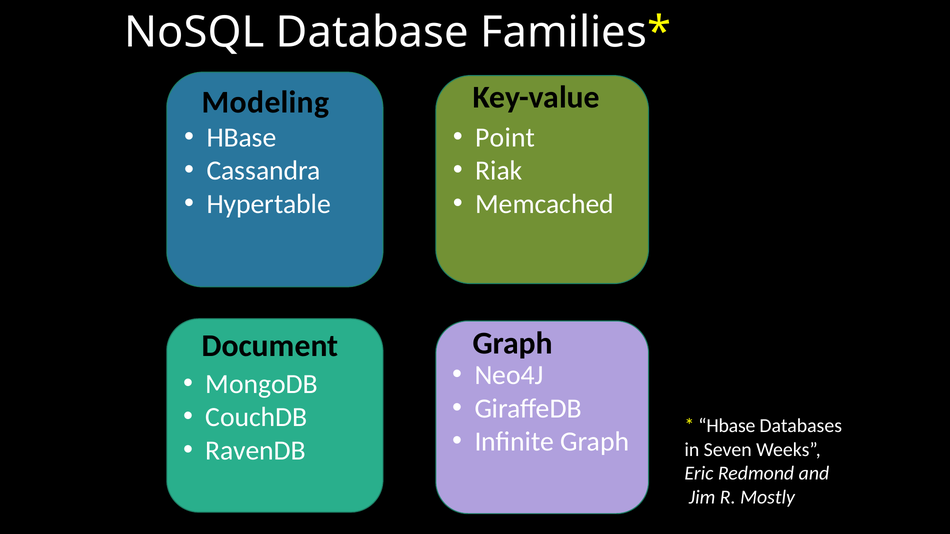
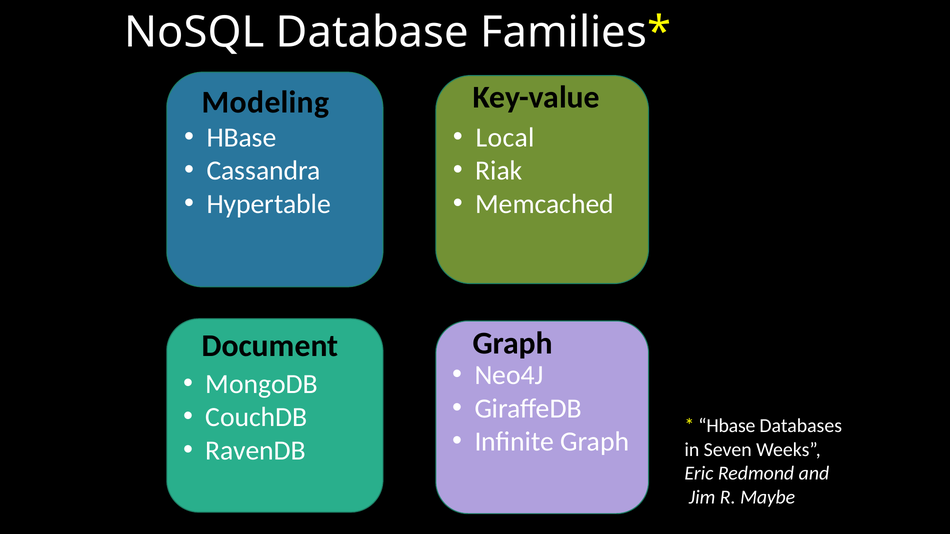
Point: Point -> Local (505, 138)
Mostly: Mostly -> Maybe (768, 497)
